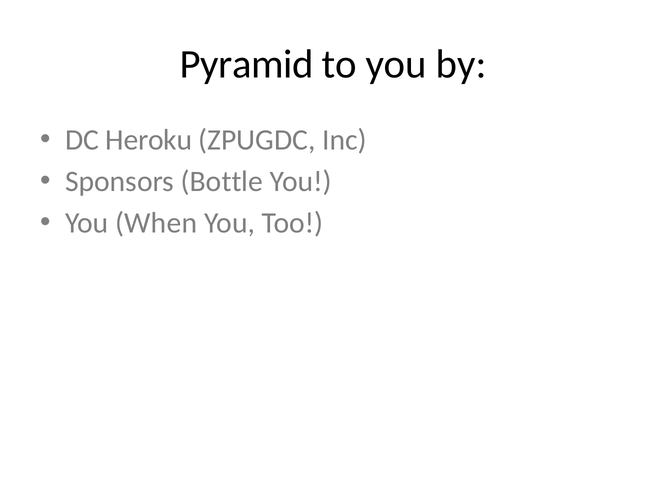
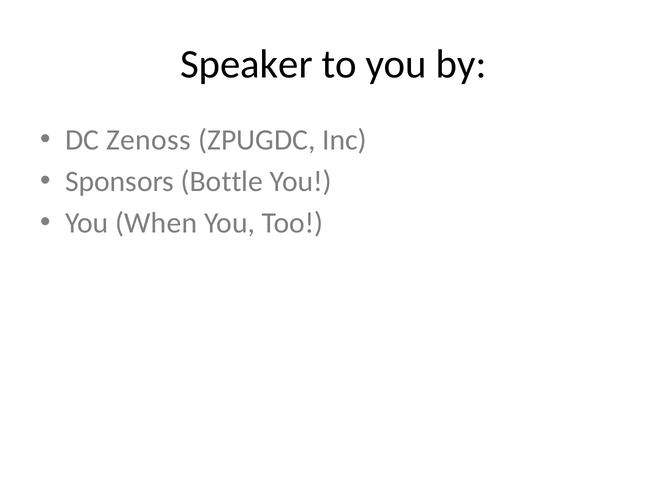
Pyramid: Pyramid -> Speaker (246, 65)
Heroku: Heroku -> Zenoss (148, 140)
